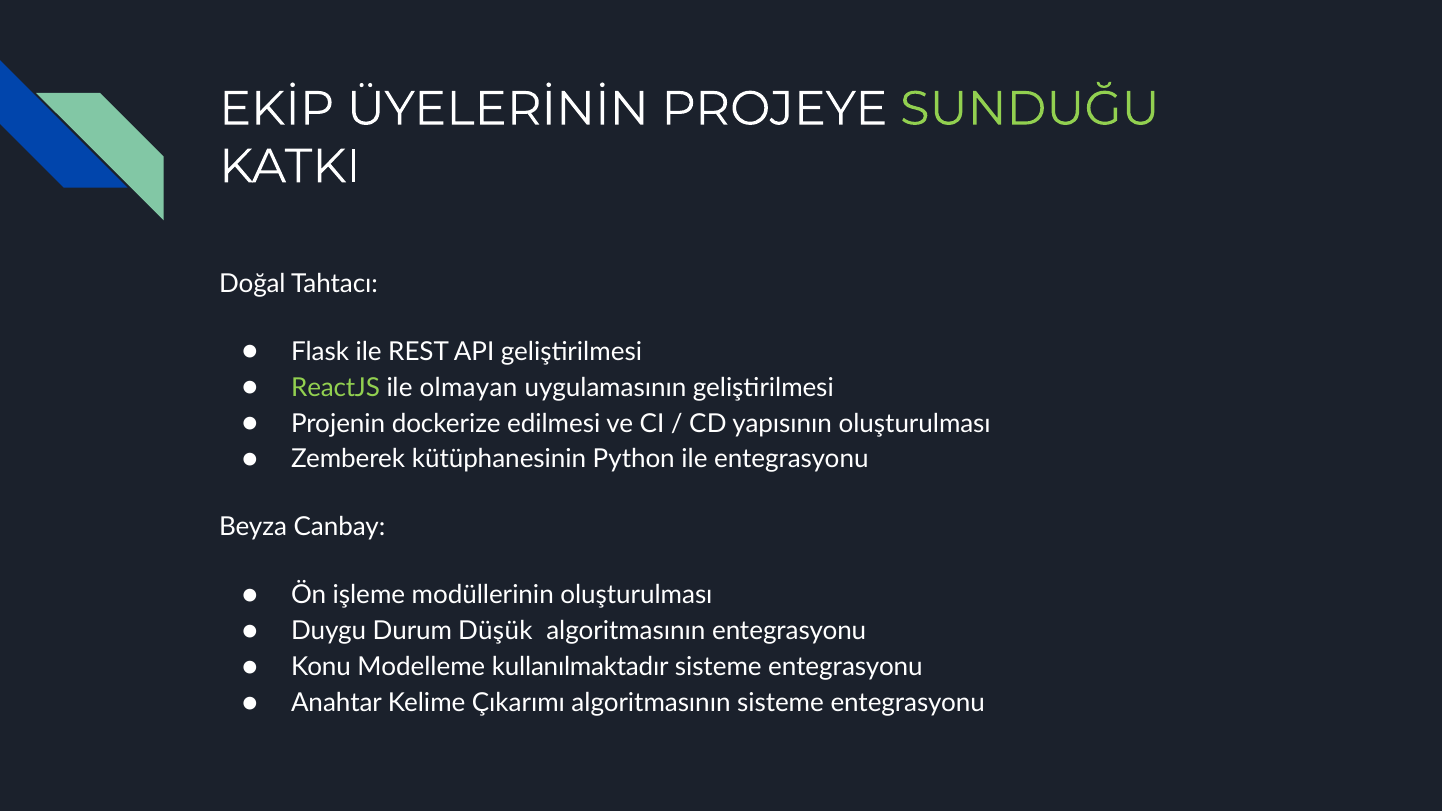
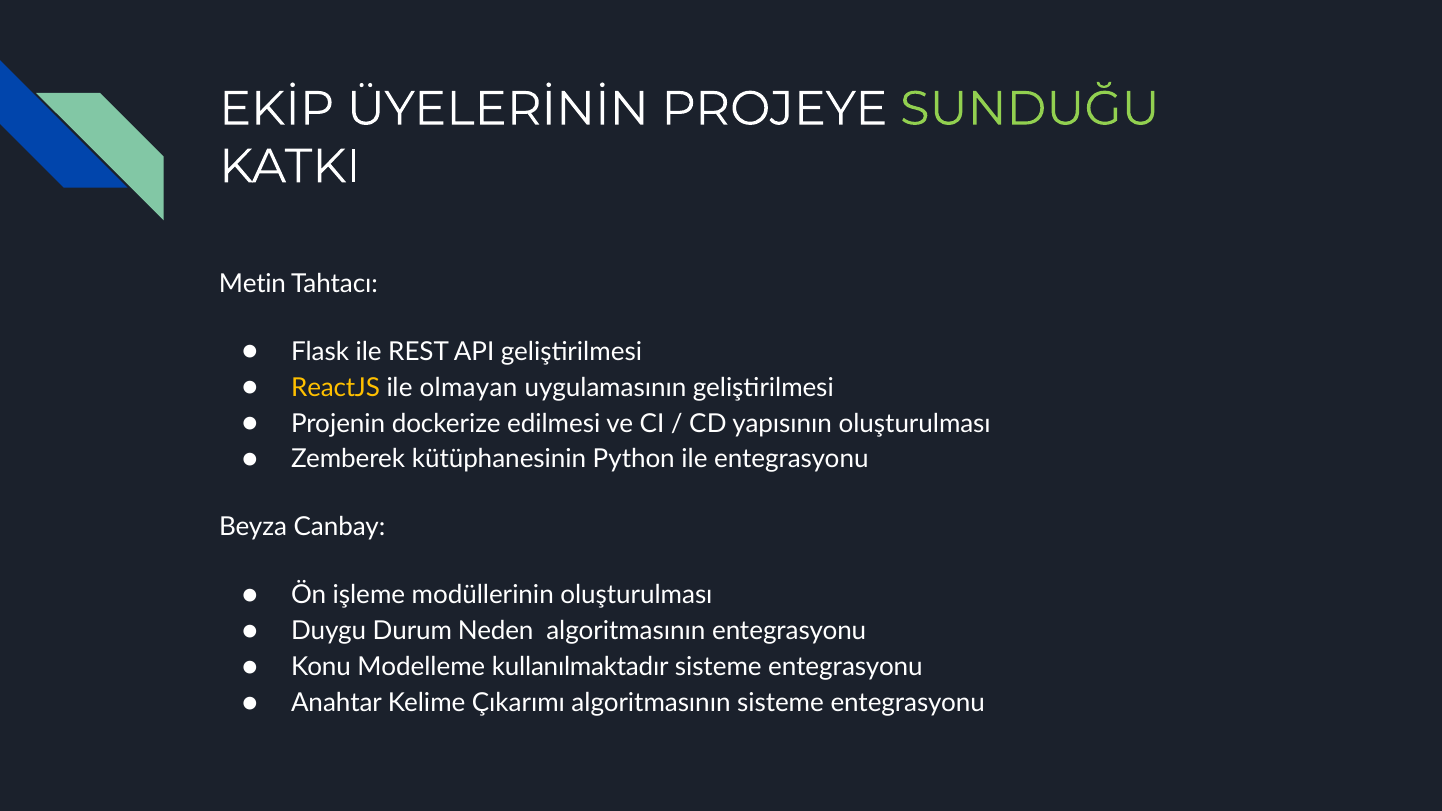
Doğal: Doğal -> Metin (252, 284)
ReactJS colour: light green -> yellow (336, 388)
Düşük: Düşük -> Neden (496, 631)
